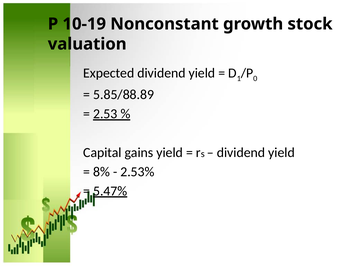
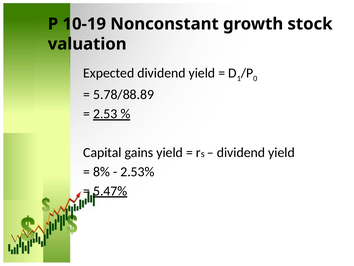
5.85/88.89: 5.85/88.89 -> 5.78/88.89 (124, 94)
